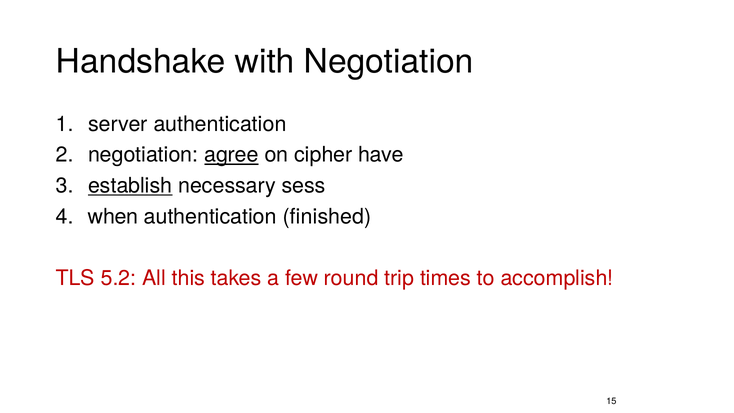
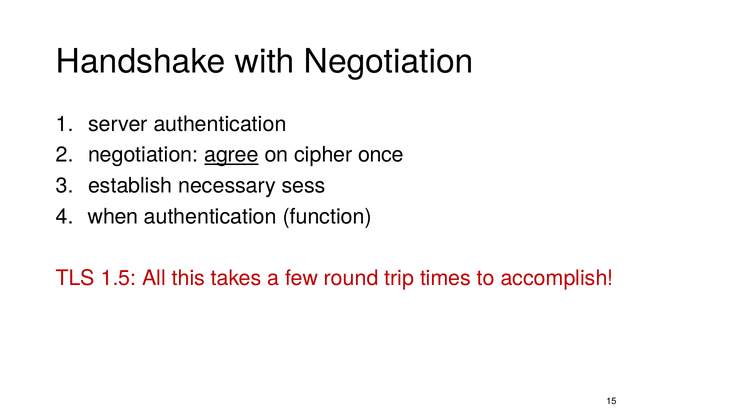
have: have -> once (381, 155)
establish underline: present -> none (130, 186)
finished: finished -> function (327, 216)
5.2: 5.2 -> 1.5 (118, 278)
